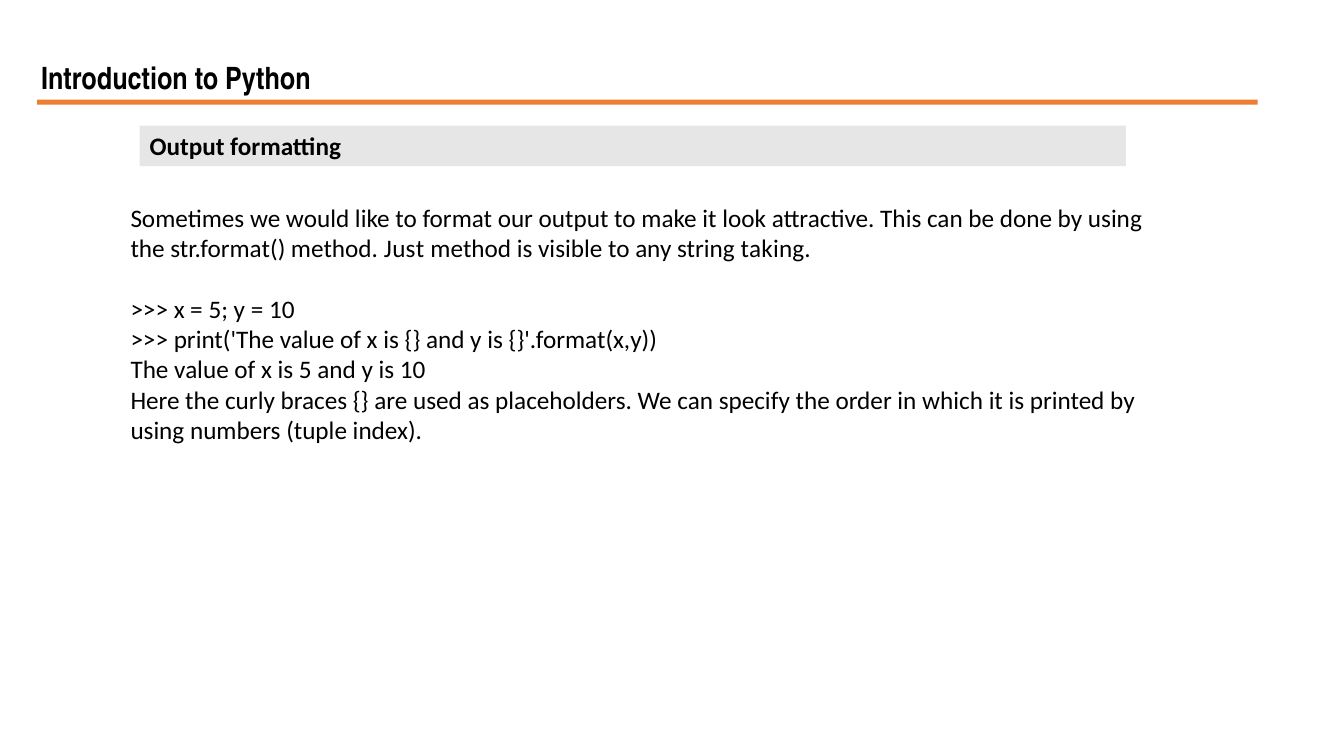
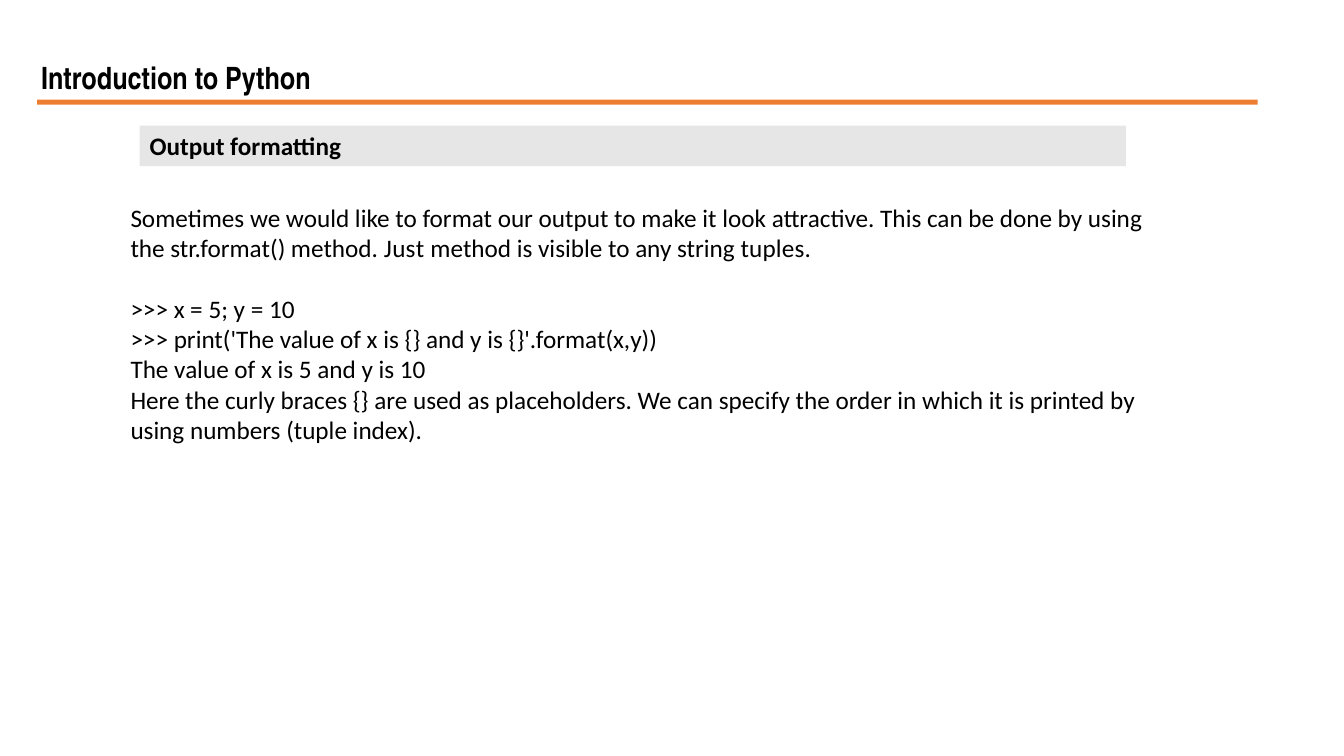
taking: taking -> tuples (776, 250)
